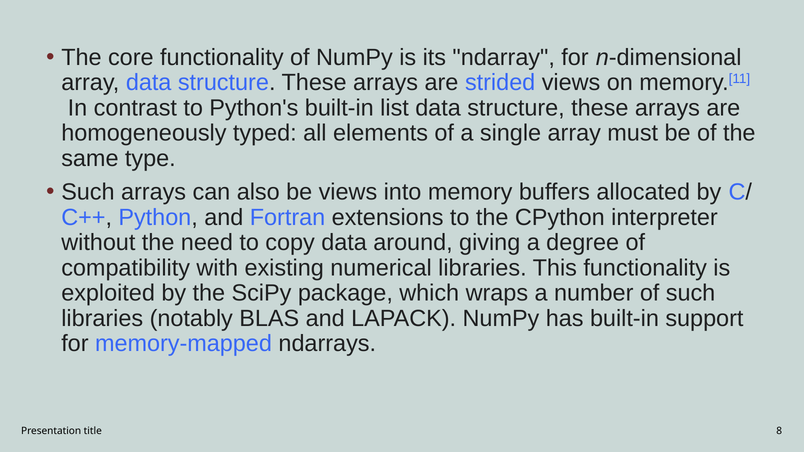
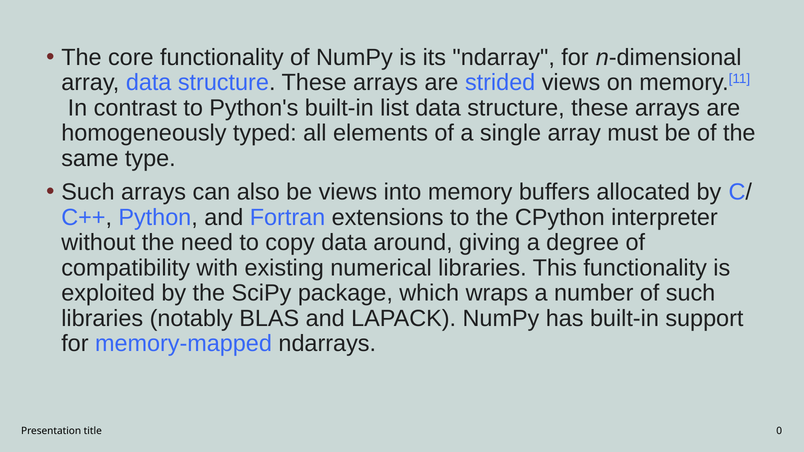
8: 8 -> 0 (779, 431)
